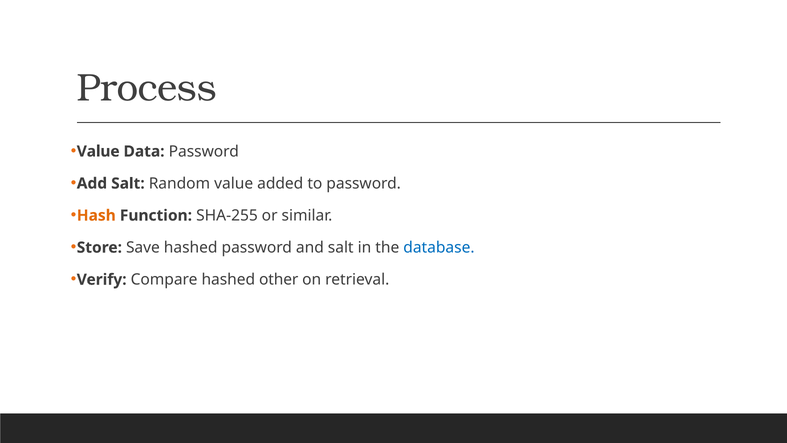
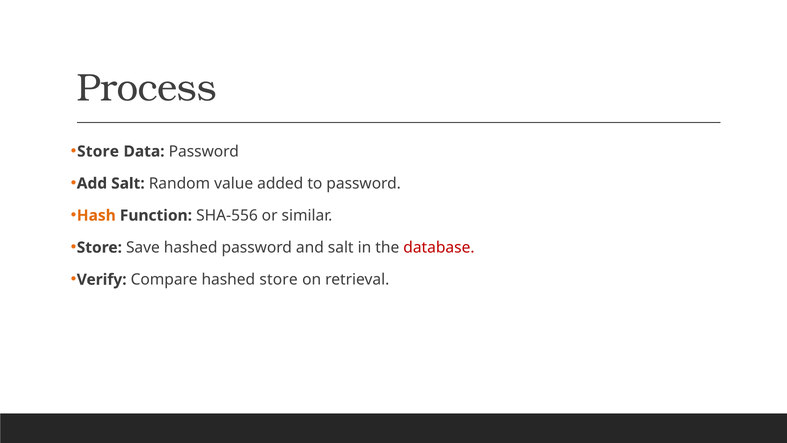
Value: Value -> Store (98, 151)
SHA-255: SHA-255 -> SHA-556 (227, 215)
database colour: blue -> red (439, 247)
hashed other: other -> store (279, 279)
